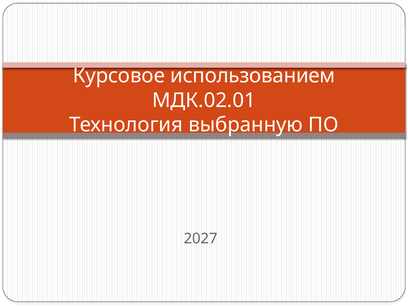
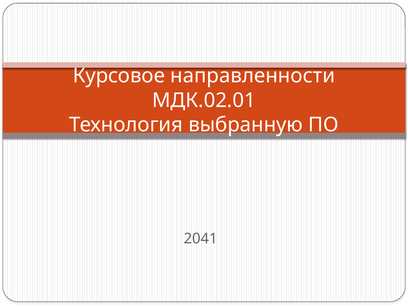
использованием: использованием -> направленности (253, 76)
2027: 2027 -> 2041 (201, 239)
